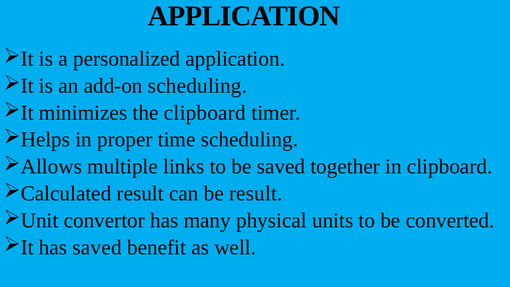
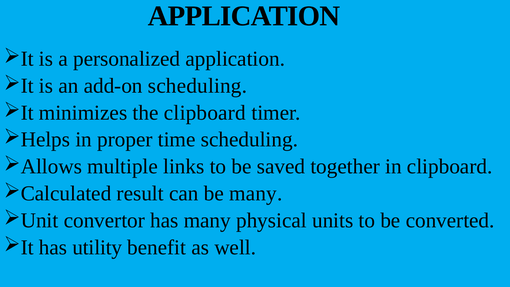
be result: result -> many (256, 193)
has saved: saved -> utility (97, 247)
